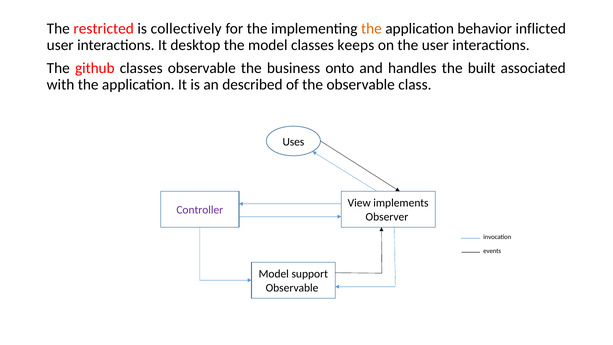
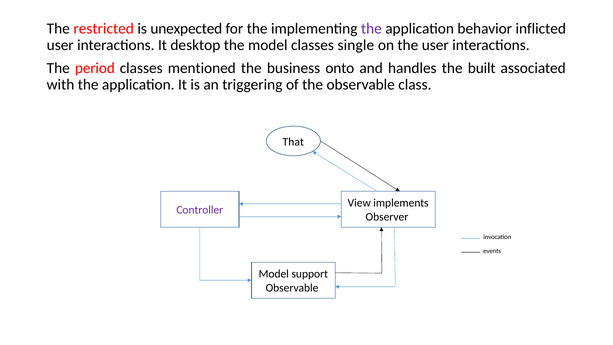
collectively: collectively -> unexpected (186, 29)
the colour: orange -> purple (371, 29)
keeps: keeps -> single (356, 45)
github: github -> period (95, 68)
classes observable: observable -> mentioned (202, 68)
described: described -> triggering (252, 85)
Uses: Uses -> That (293, 142)
